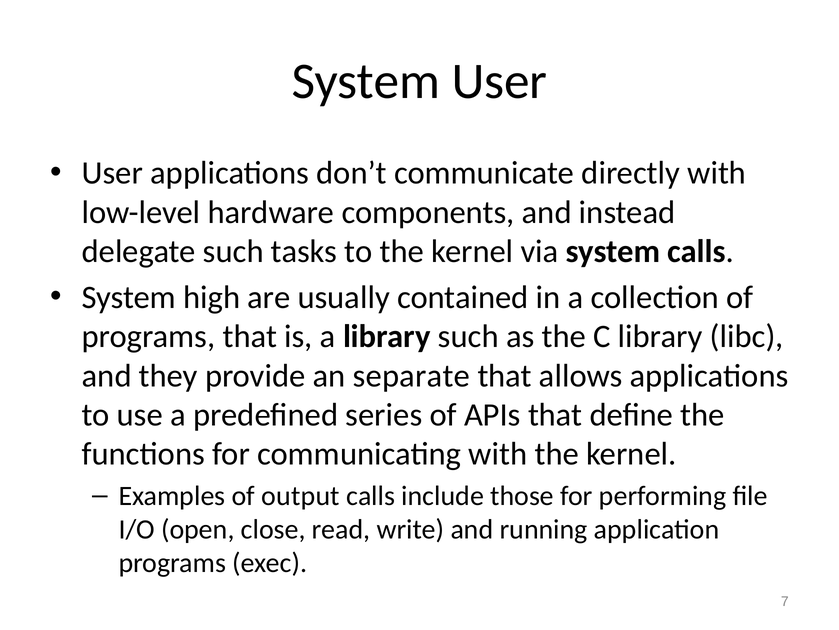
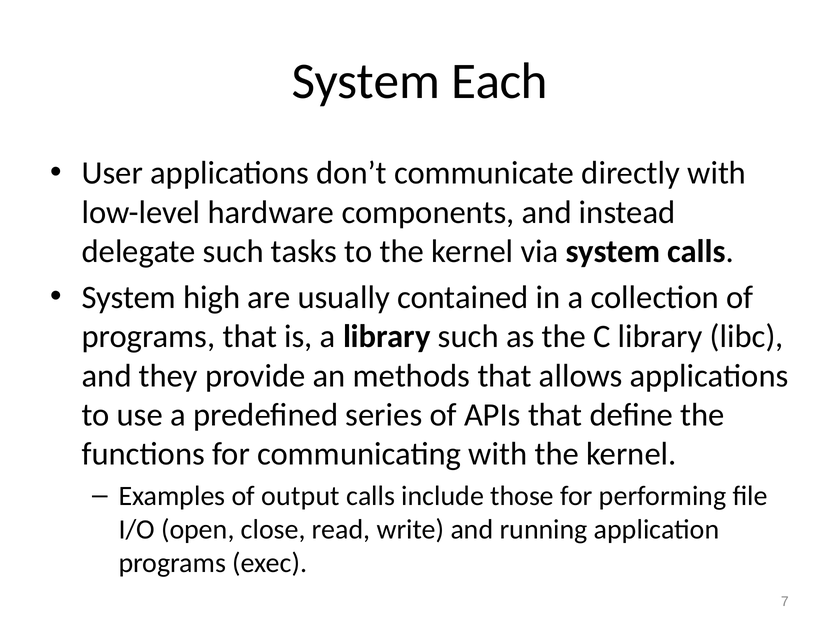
System User: User -> Each (500, 81)
separate: separate -> methods (411, 375)
